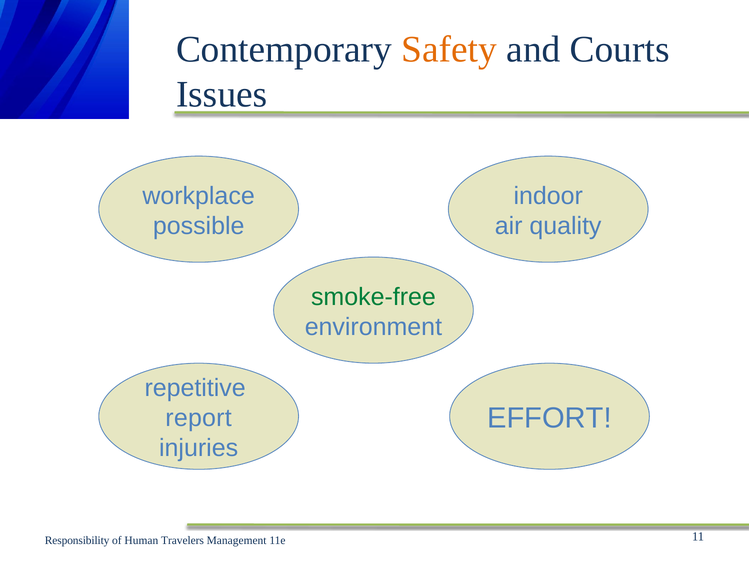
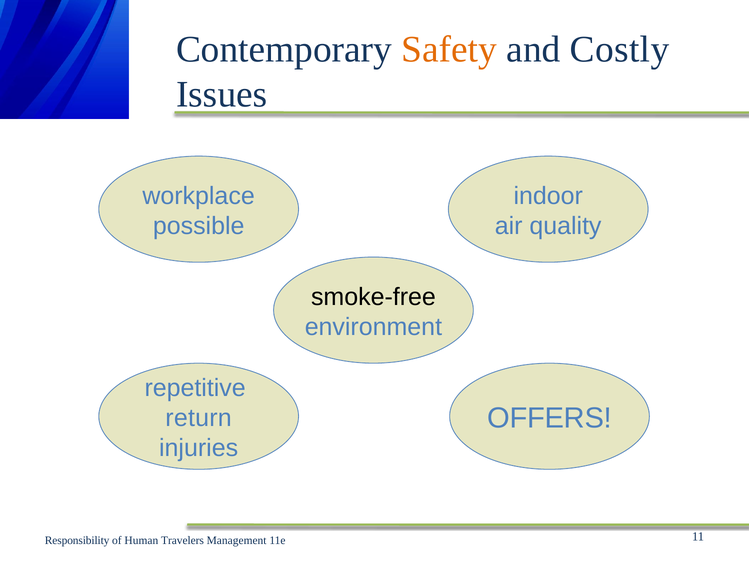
Courts: Courts -> Costly (620, 49)
smoke-free colour: green -> black (373, 297)
EFFORT: EFFORT -> OFFERS (550, 418)
report: report -> return (199, 418)
